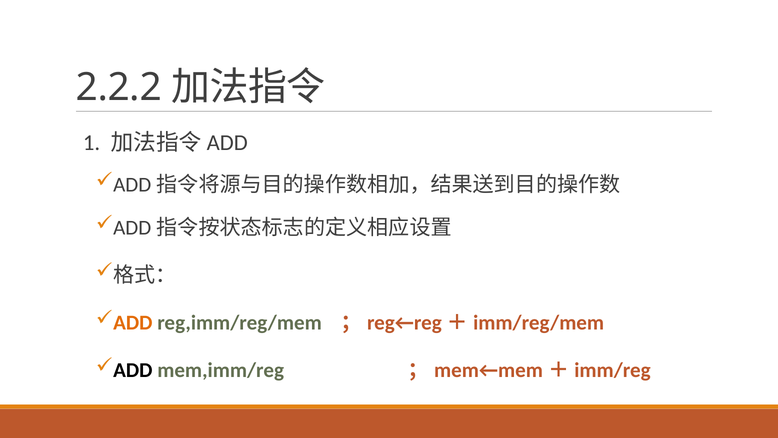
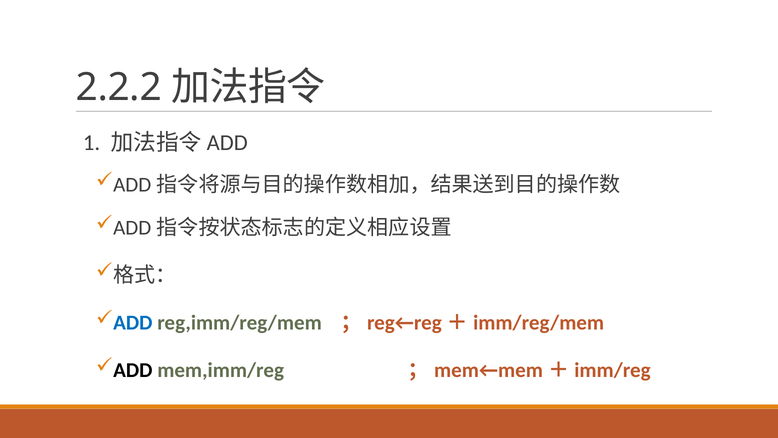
ADD colour: orange -> blue (133, 322)
